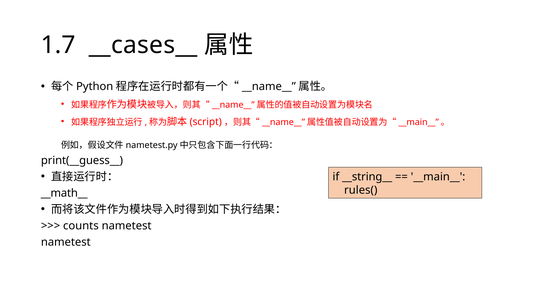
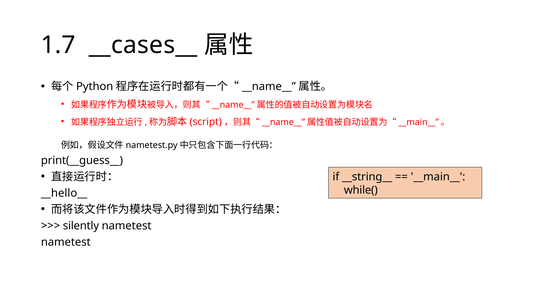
rules(: rules( -> while( (361, 190)
__math__: __math__ -> __hello__ (64, 193)
counts: counts -> silently (81, 226)
